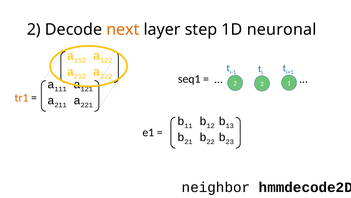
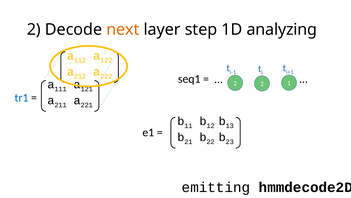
neuronal: neuronal -> analyzing (282, 29)
tr1 colour: orange -> blue (21, 98)
neighbor: neighbor -> emitting (216, 187)
